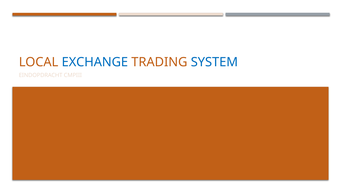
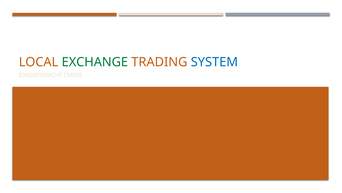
EXCHANGE colour: blue -> green (95, 62)
